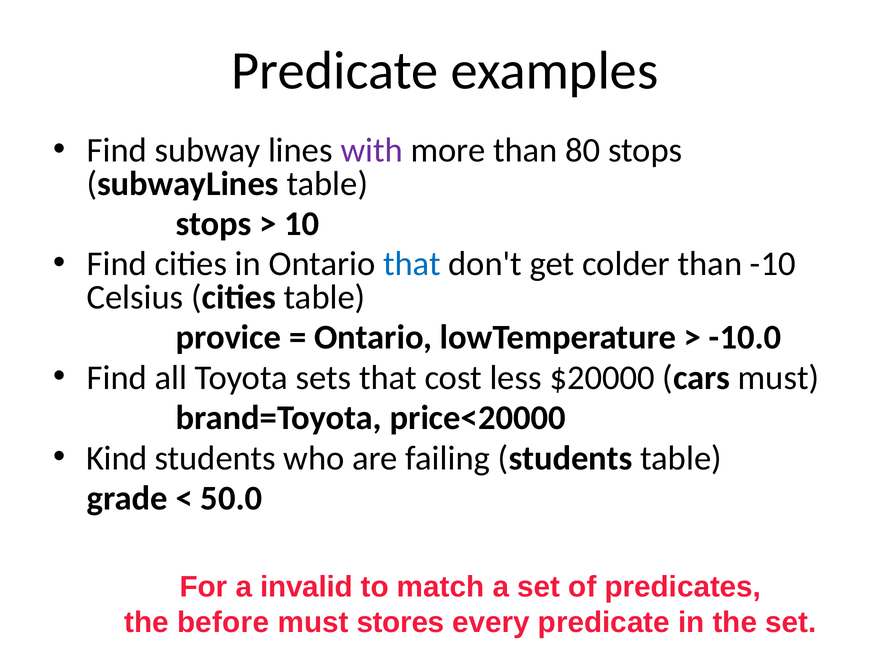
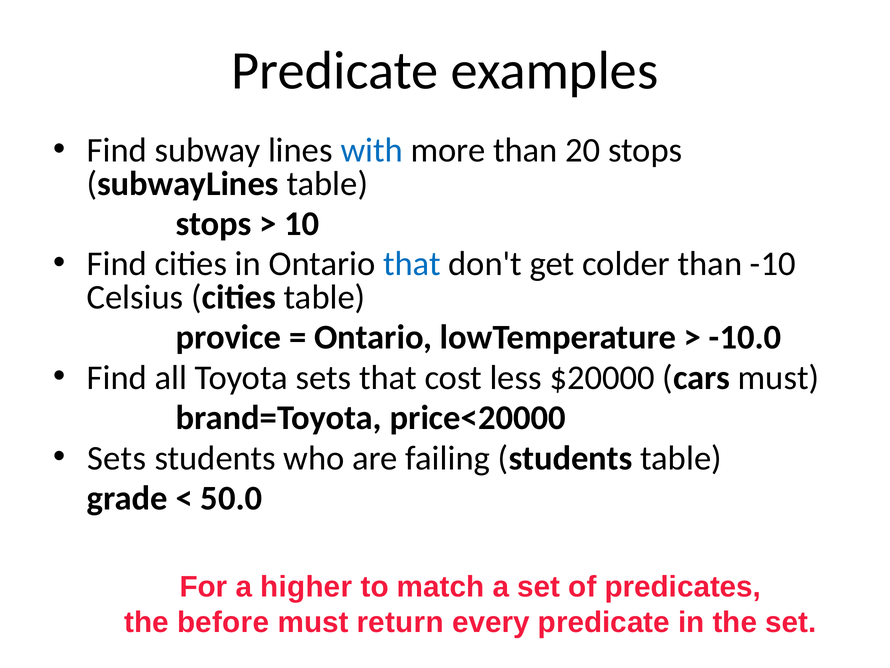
with colour: purple -> blue (372, 150)
80: 80 -> 20 (583, 150)
Kind: Kind -> Sets (117, 458)
invalid: invalid -> higher (306, 586)
stores: stores -> return (400, 622)
